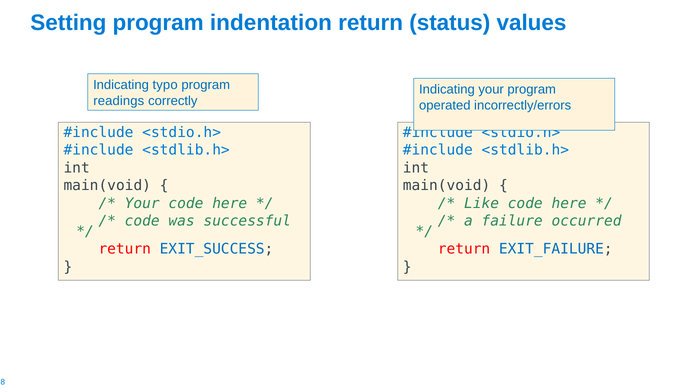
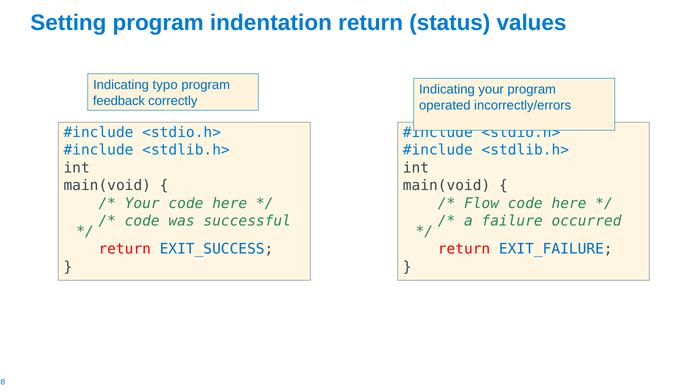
readings: readings -> feedback (119, 101)
Like: Like -> Flow (482, 203)
